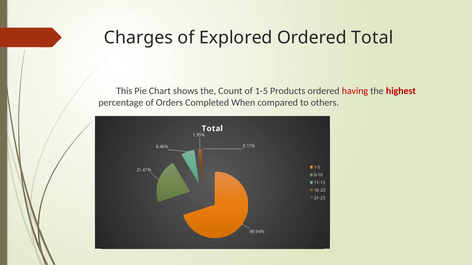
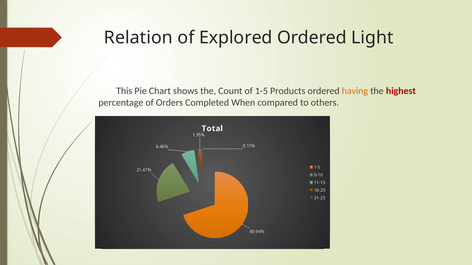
Charges: Charges -> Relation (138, 38)
Ordered Total: Total -> Light (372, 38)
having colour: red -> orange (355, 91)
